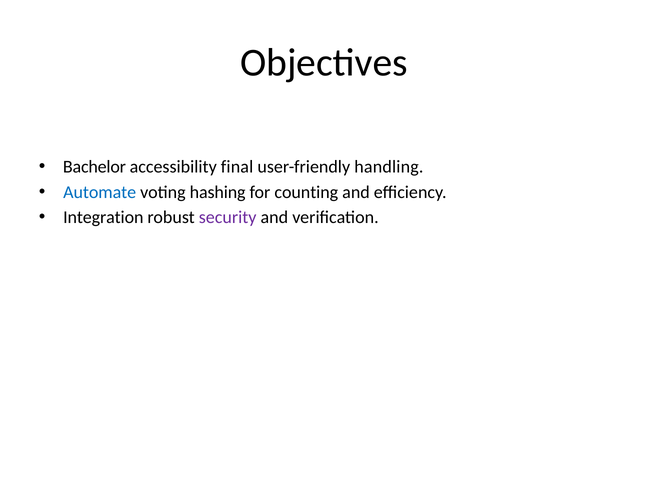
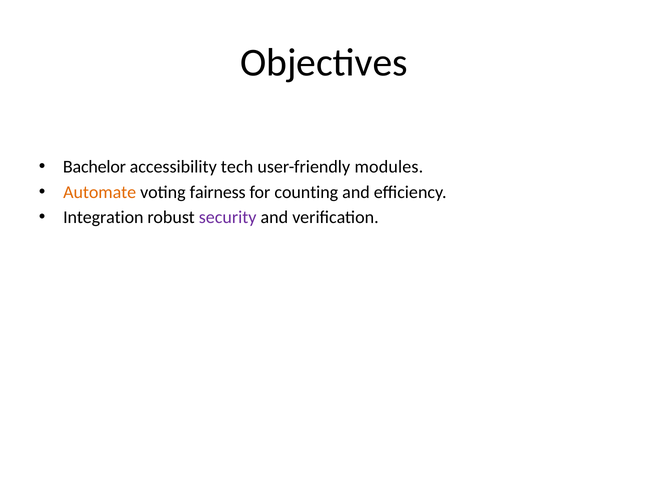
final: final -> tech (237, 167)
handling: handling -> modules (389, 167)
Automate colour: blue -> orange (100, 192)
hashing: hashing -> fairness (218, 192)
